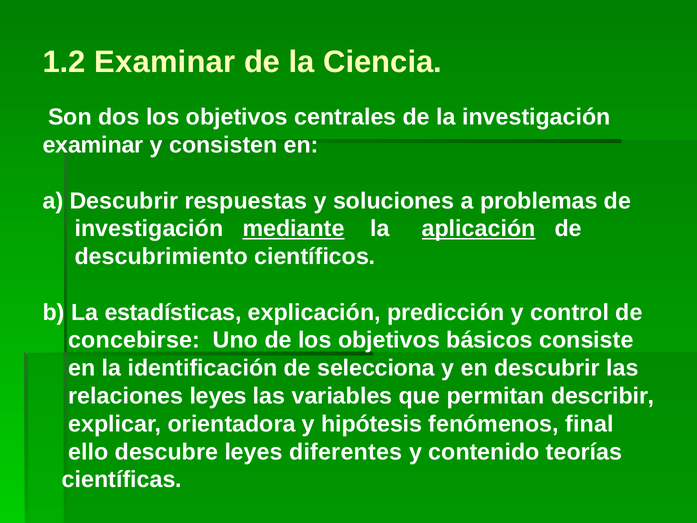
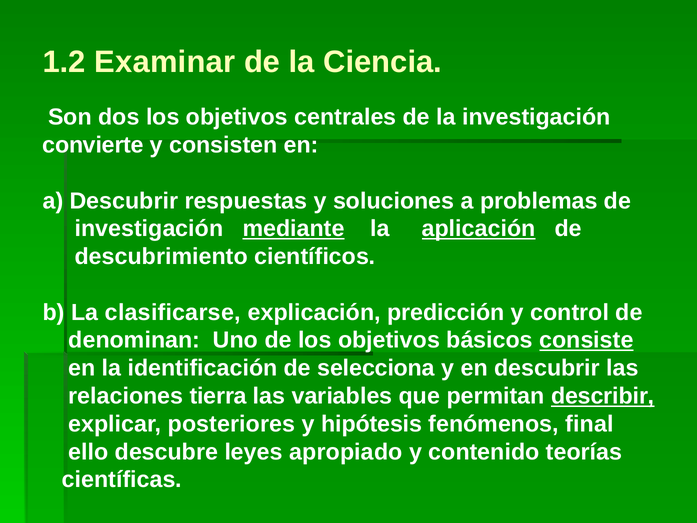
examinar: examinar -> convierte (93, 145)
estadísticas: estadísticas -> clasificarse (173, 312)
concebirse: concebirse -> denominan (134, 340)
consiste underline: none -> present (586, 340)
relaciones leyes: leyes -> tierra (218, 396)
describir underline: none -> present (603, 396)
orientadora: orientadora -> posteriores (232, 424)
diferentes: diferentes -> apropiado (346, 452)
